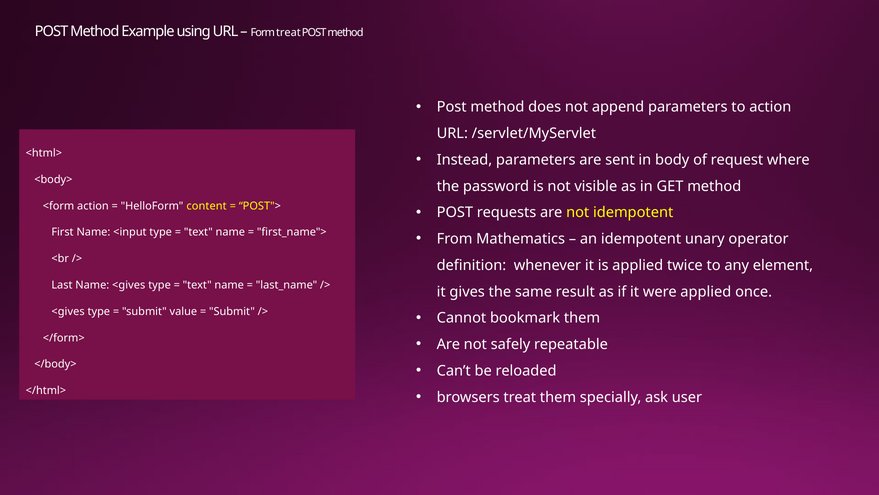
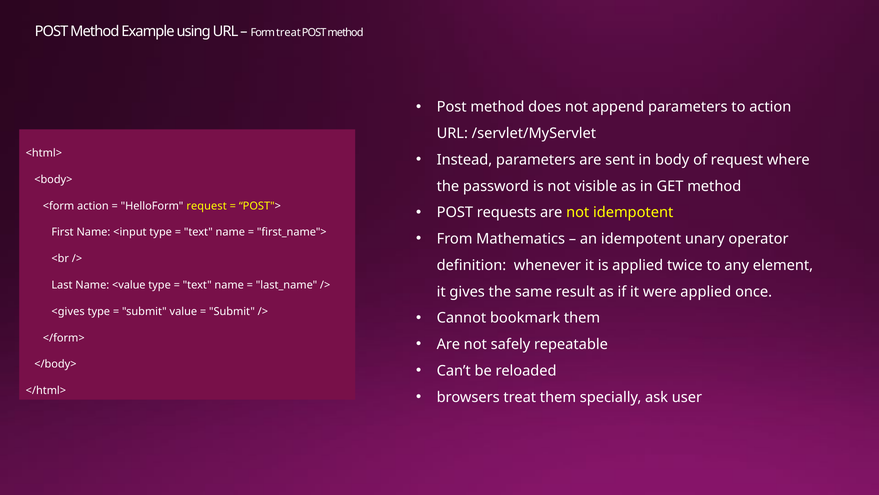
HelloForm content: content -> request (207, 206)
Name <gives: <gives -> <value (129, 285)
